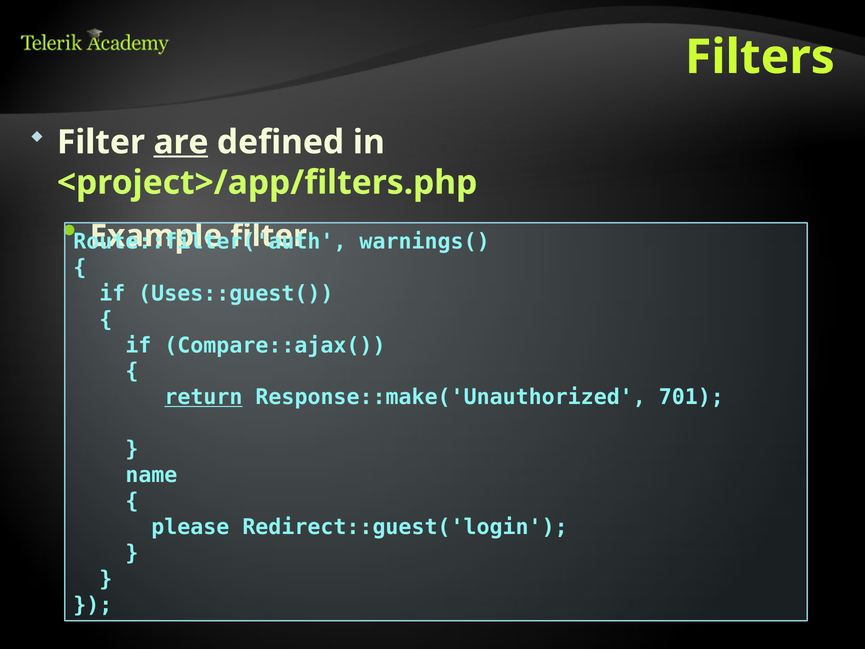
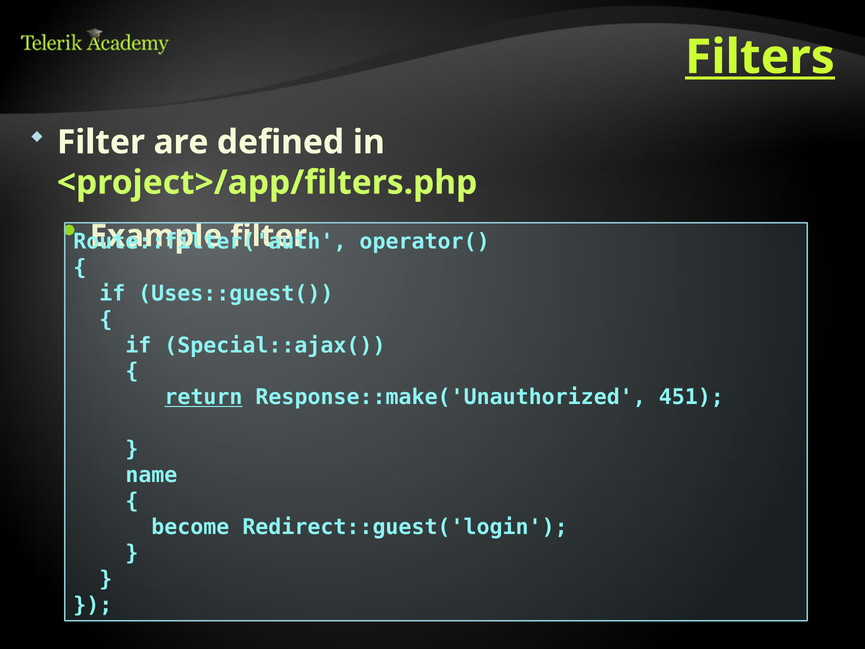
Filters underline: none -> present (760, 57)
are underline: present -> none (181, 142)
warnings(: warnings( -> operator( (425, 241)
Compare::ajax(: Compare::ajax( -> Special::ajax( (275, 345)
701: 701 -> 451 (691, 397)
please: please -> become (190, 527)
